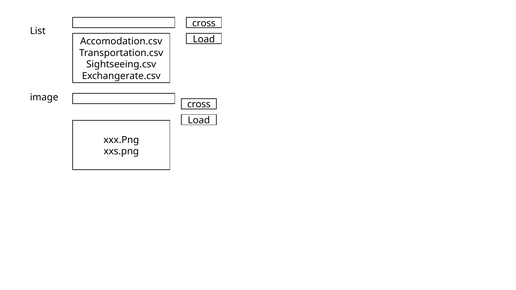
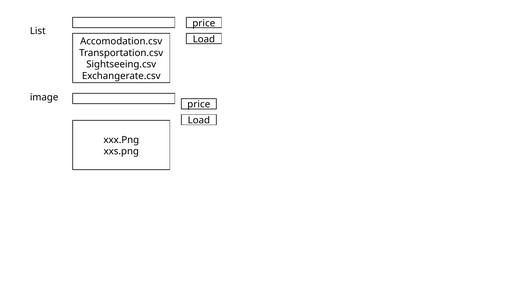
cross: cross -> price (204, 23)
cross: cross -> price (199, 105)
